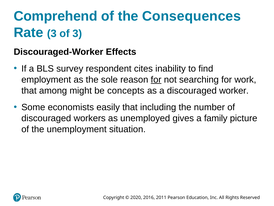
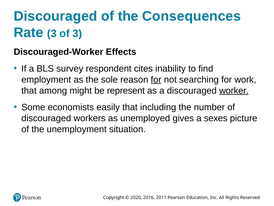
Comprehend: Comprehend -> Discouraged (55, 16)
concepts: concepts -> represent (126, 90)
worker underline: none -> present (234, 90)
family: family -> sexes (216, 118)
